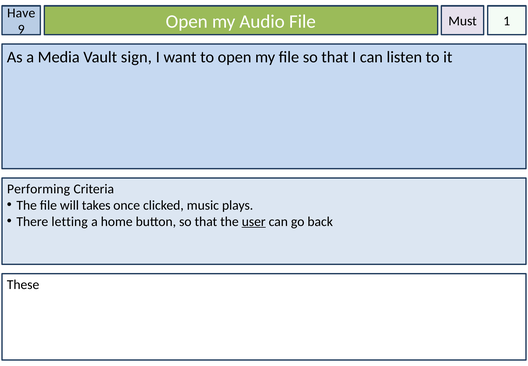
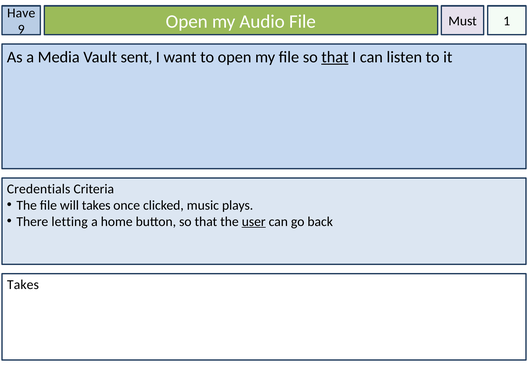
sign: sign -> sent (137, 57)
that underline: none -> present (335, 57)
Performing: Performing -> Credentials (39, 189)
These: These -> Takes (23, 284)
